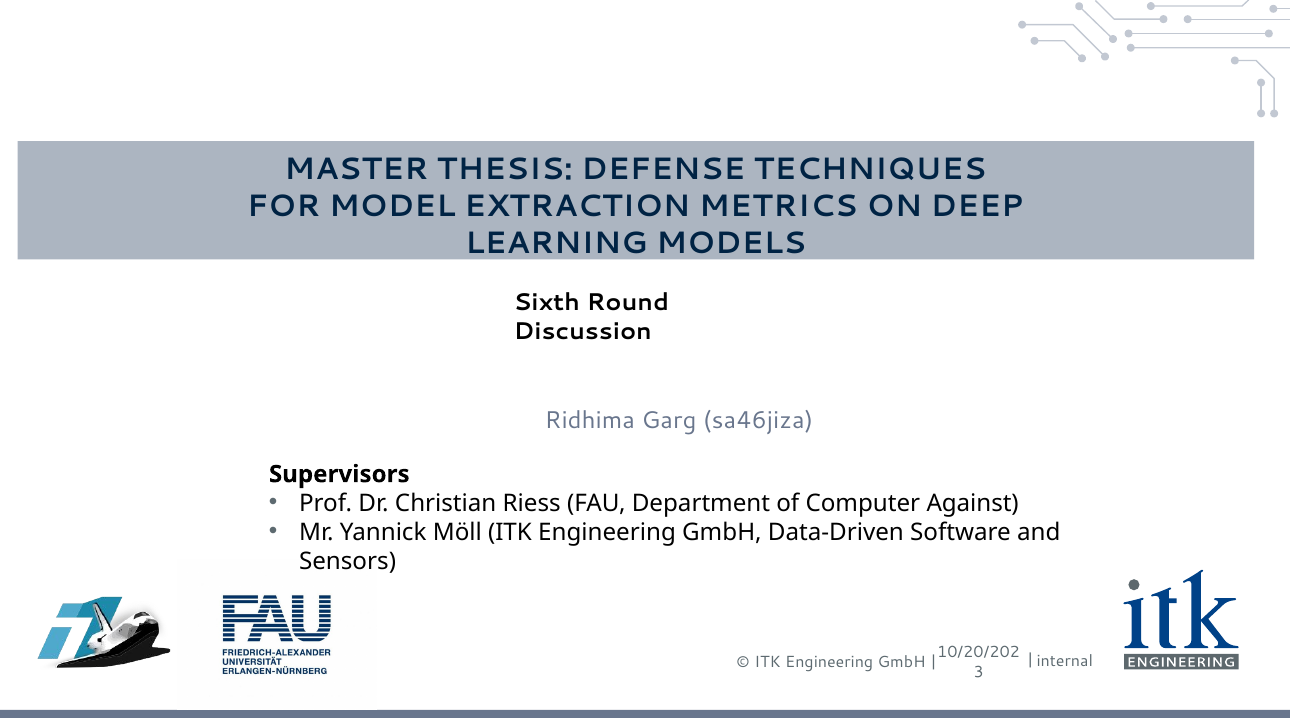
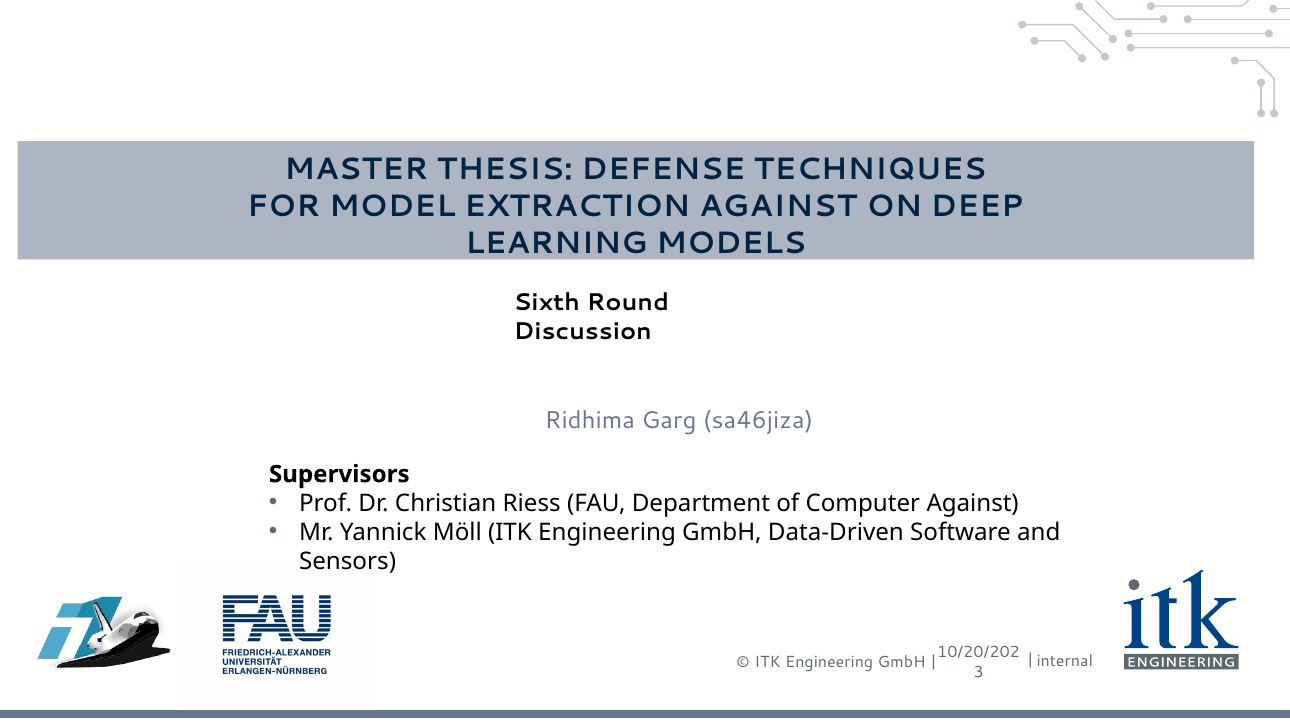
EXTRACTION METRICS: METRICS -> AGAINST (778, 207)
